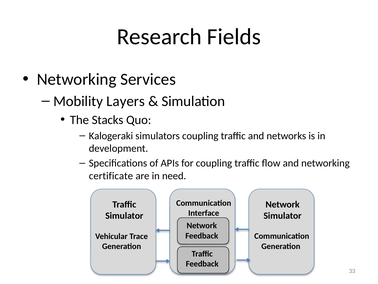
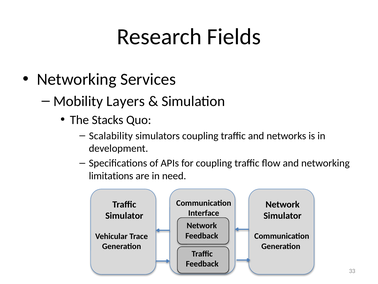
Kalogeraki: Kalogeraki -> Scalability (111, 136)
certificate: certificate -> limitations (111, 175)
